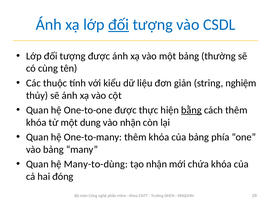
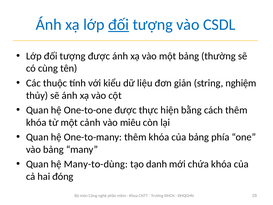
bằng underline: present -> none (191, 110)
dung: dung -> cảnh (90, 122)
vào nhận: nhận -> miêu (130, 122)
tạo nhận: nhận -> danh (157, 164)
